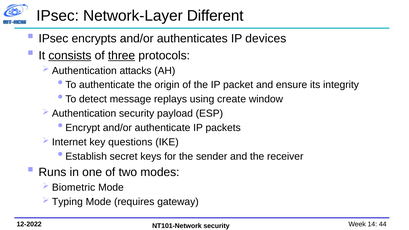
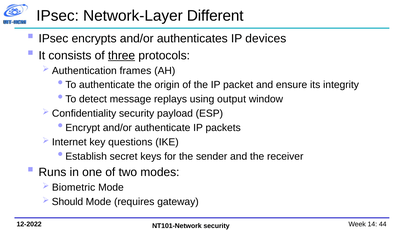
consists underline: present -> none (70, 55)
attacks: attacks -> frames (135, 71)
create: create -> output (232, 99)
Authentication: Authentication -> Confidentiality (84, 114)
Typing: Typing -> Should (67, 202)
